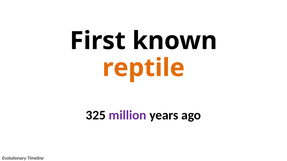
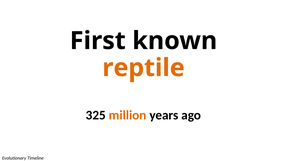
million colour: purple -> orange (128, 115)
